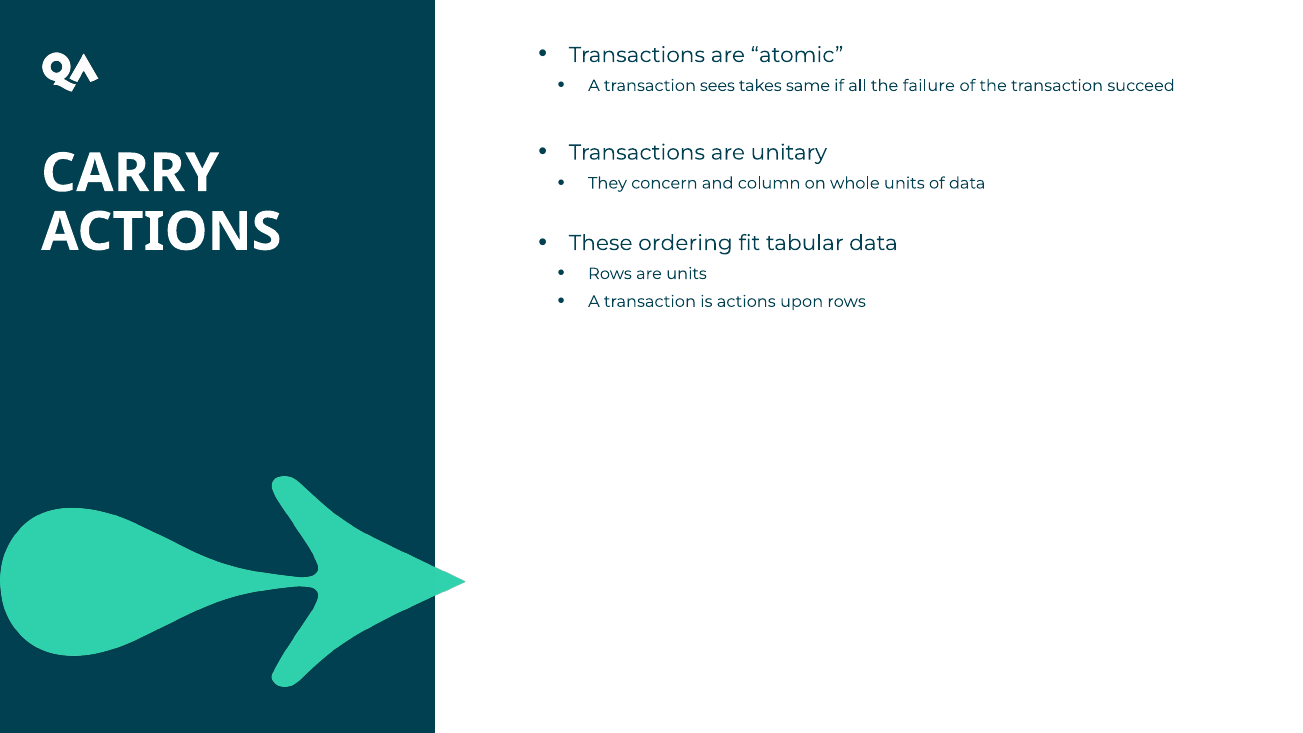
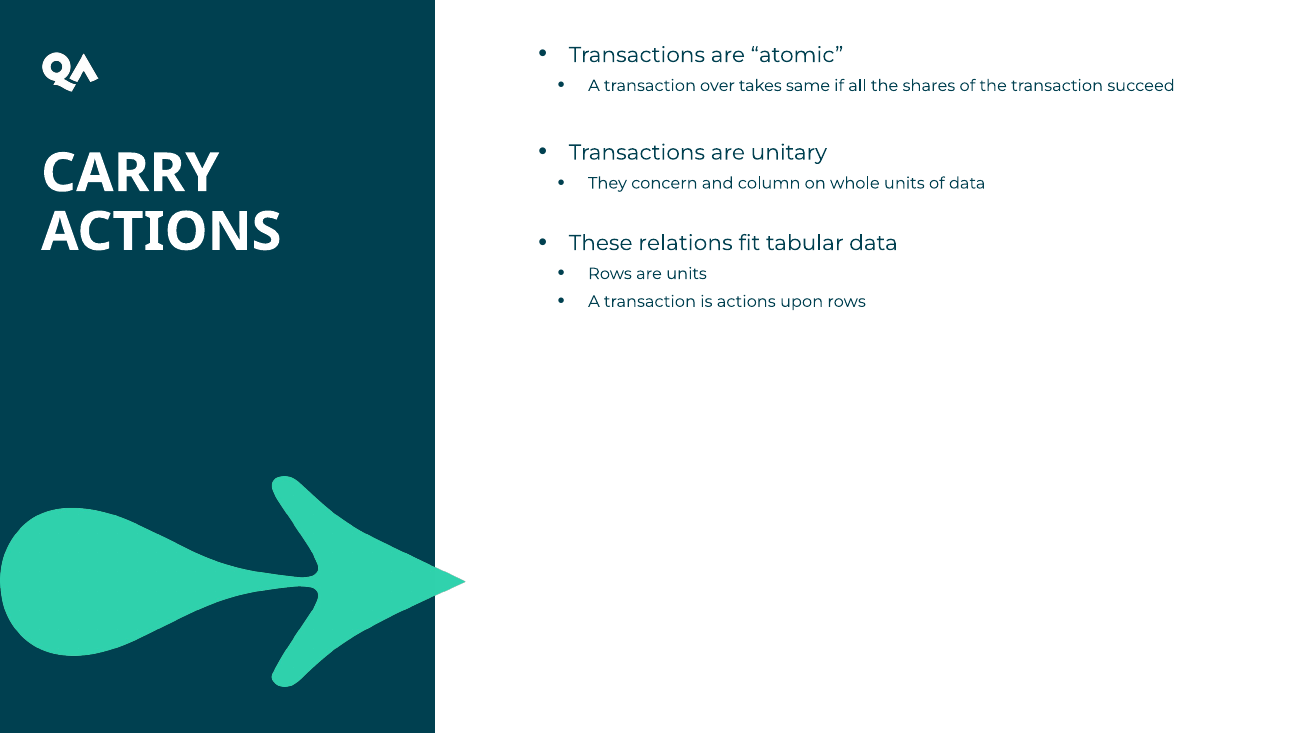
sees: sees -> over (717, 86)
failure: failure -> shares (929, 86)
ordering: ordering -> relations (685, 243)
